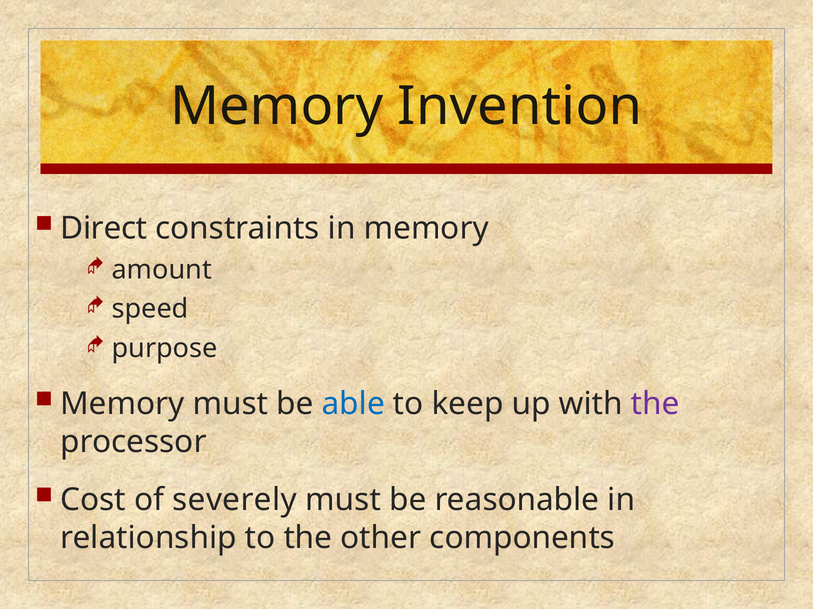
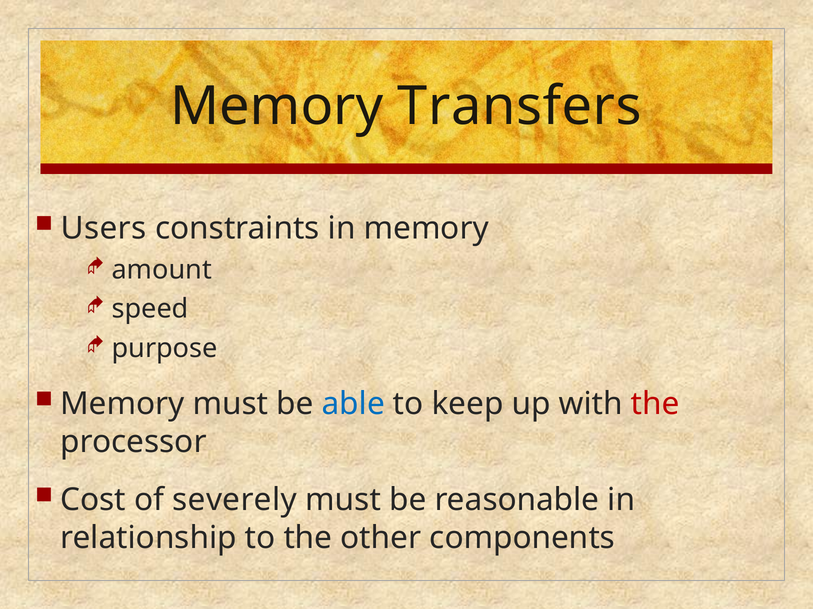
Invention: Invention -> Transfers (520, 107)
Direct: Direct -> Users (104, 228)
the colour: purple -> red (655, 405)
